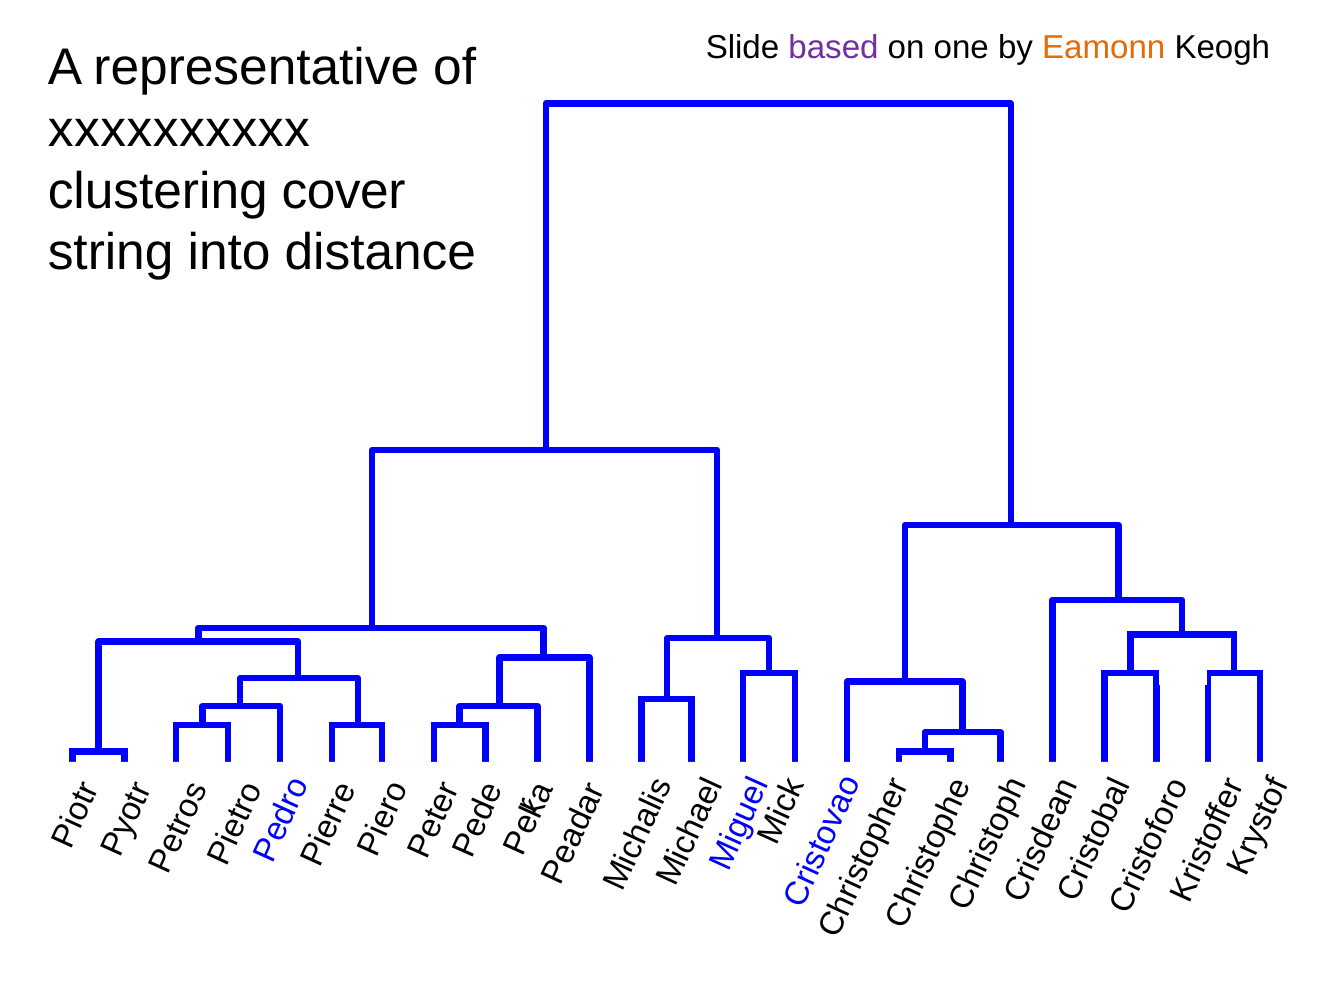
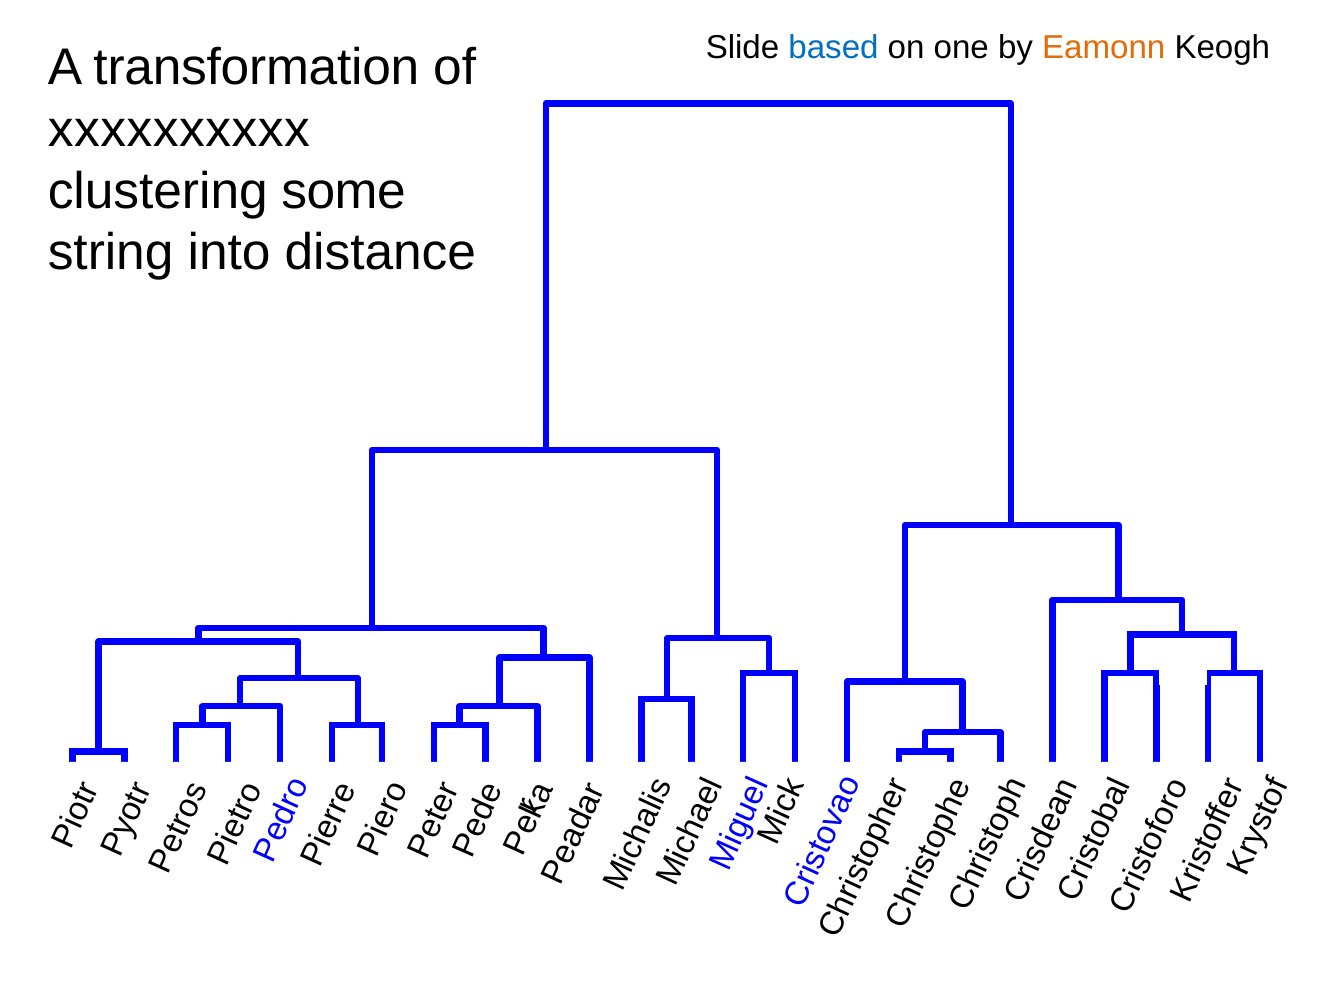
based colour: purple -> blue (834, 48)
representative: representative -> transformation (256, 67)
cover: cover -> some (344, 191)
